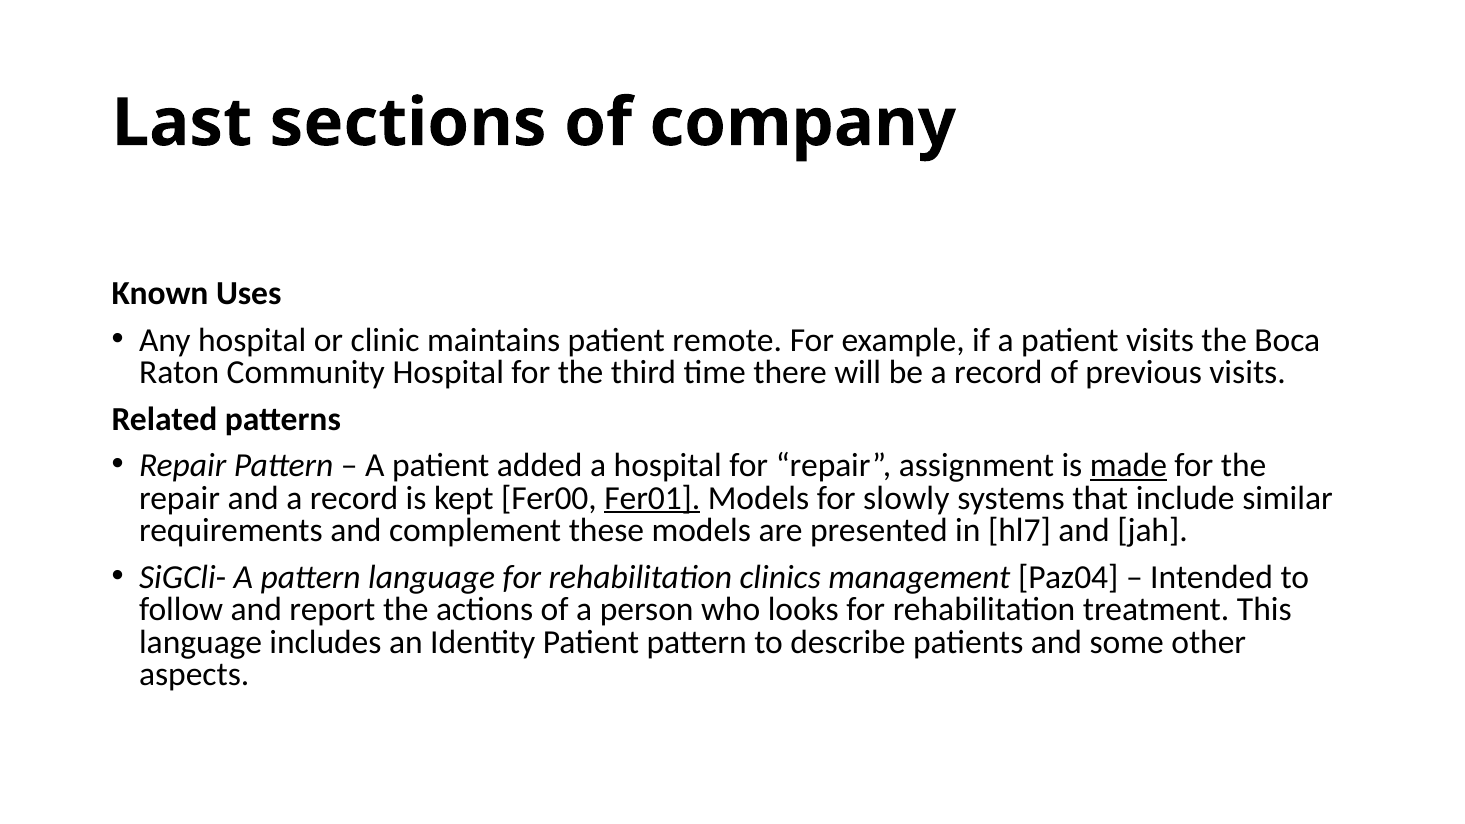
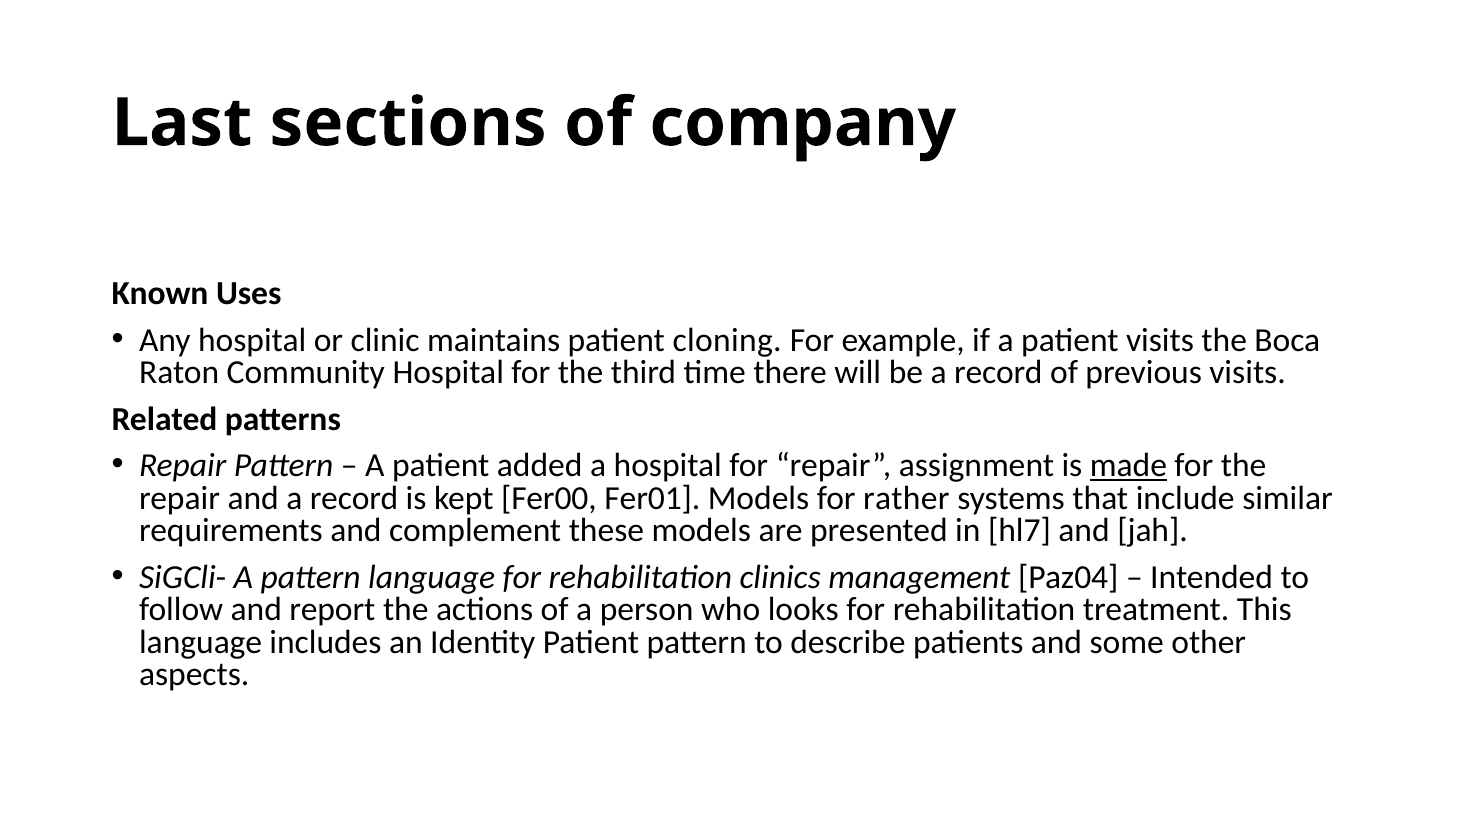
remote: remote -> cloning (727, 340)
Fer01 underline: present -> none (652, 498)
slowly: slowly -> rather (906, 498)
